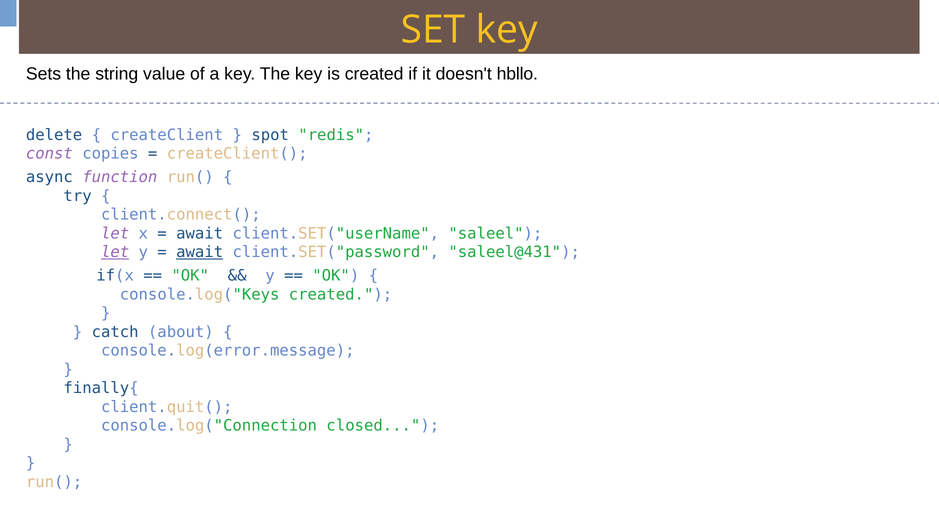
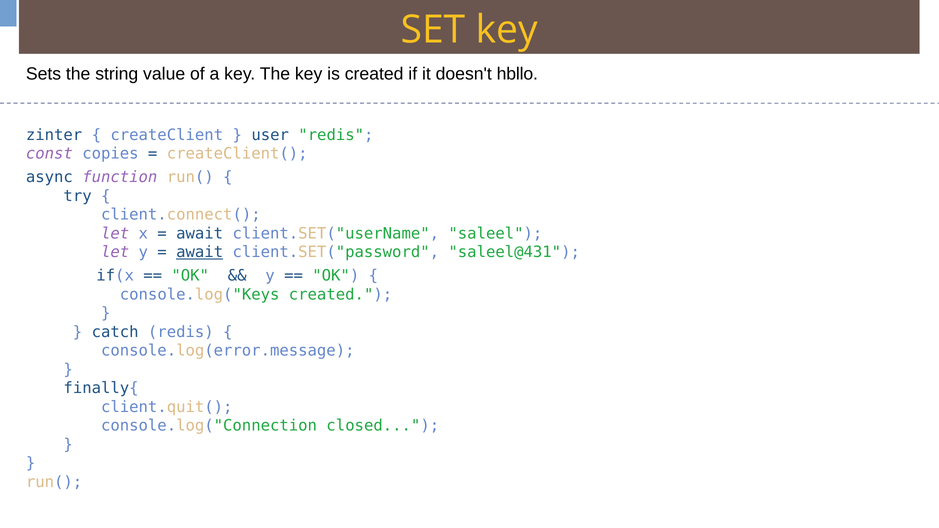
delete: delete -> zinter (54, 135)
spot: spot -> user (270, 135)
let underline: present -> none (115, 252)
catch about: about -> redis (181, 332)
